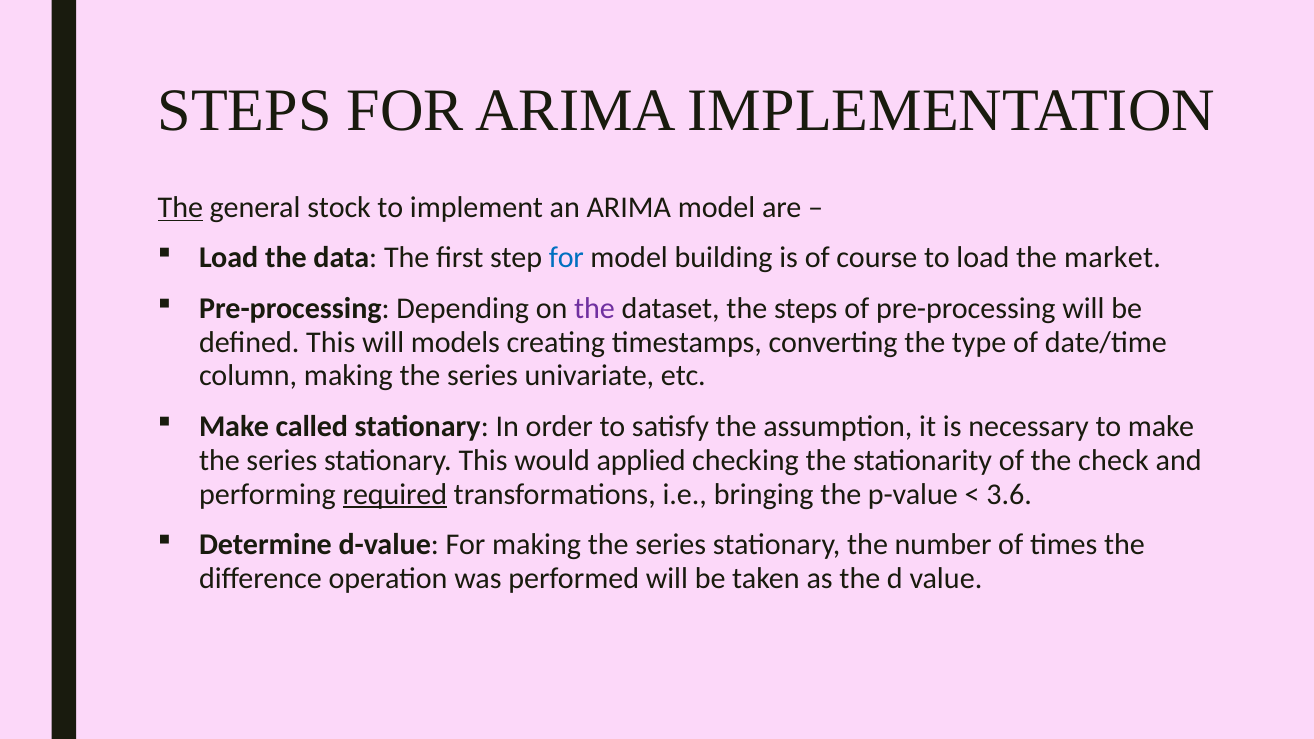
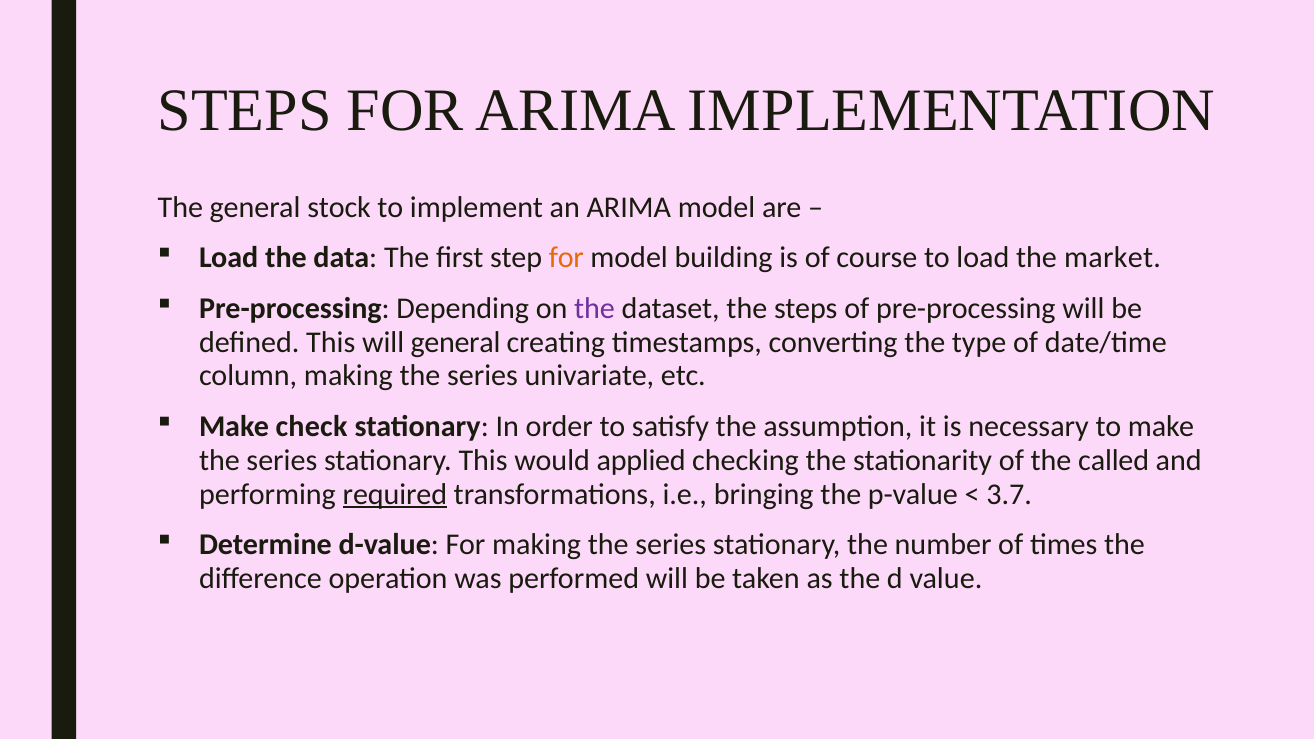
The underline: present -> none (180, 208)
for colour: blue -> orange (566, 258)
will models: models -> general (455, 342)
called: called -> check (312, 426)
check: check -> called (1114, 460)
3.6: 3.6 -> 3.7 (1009, 494)
